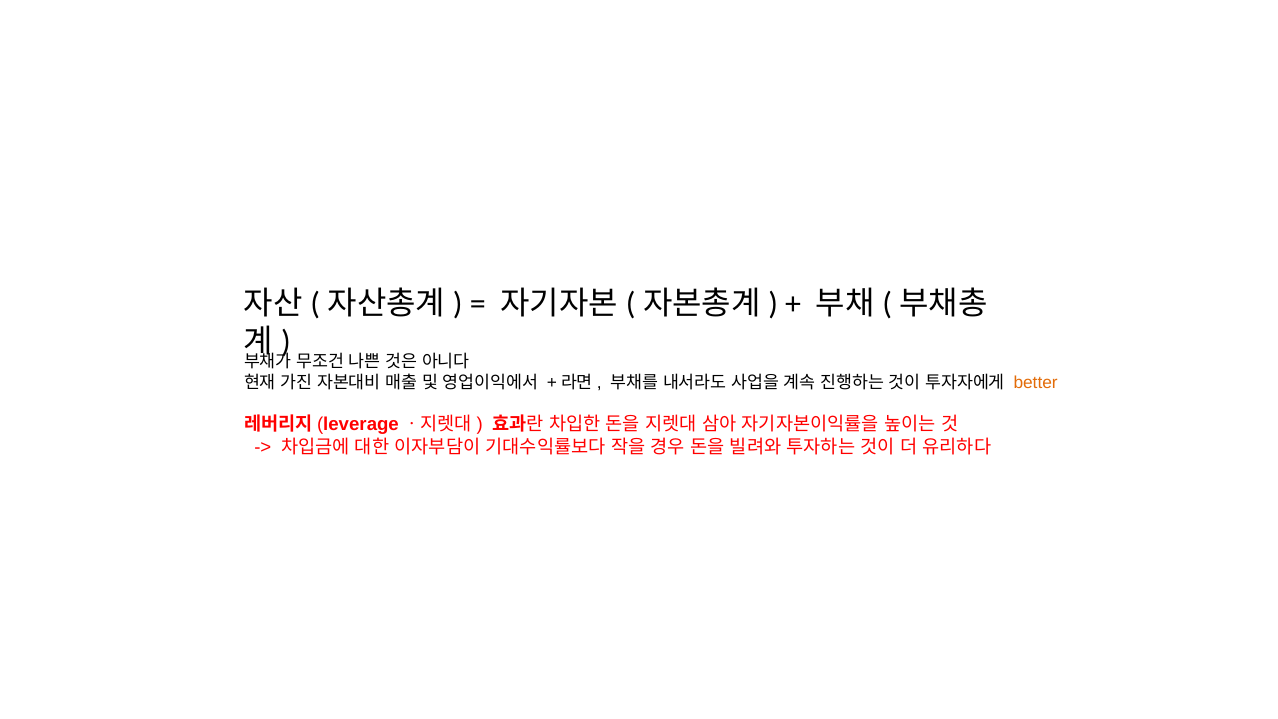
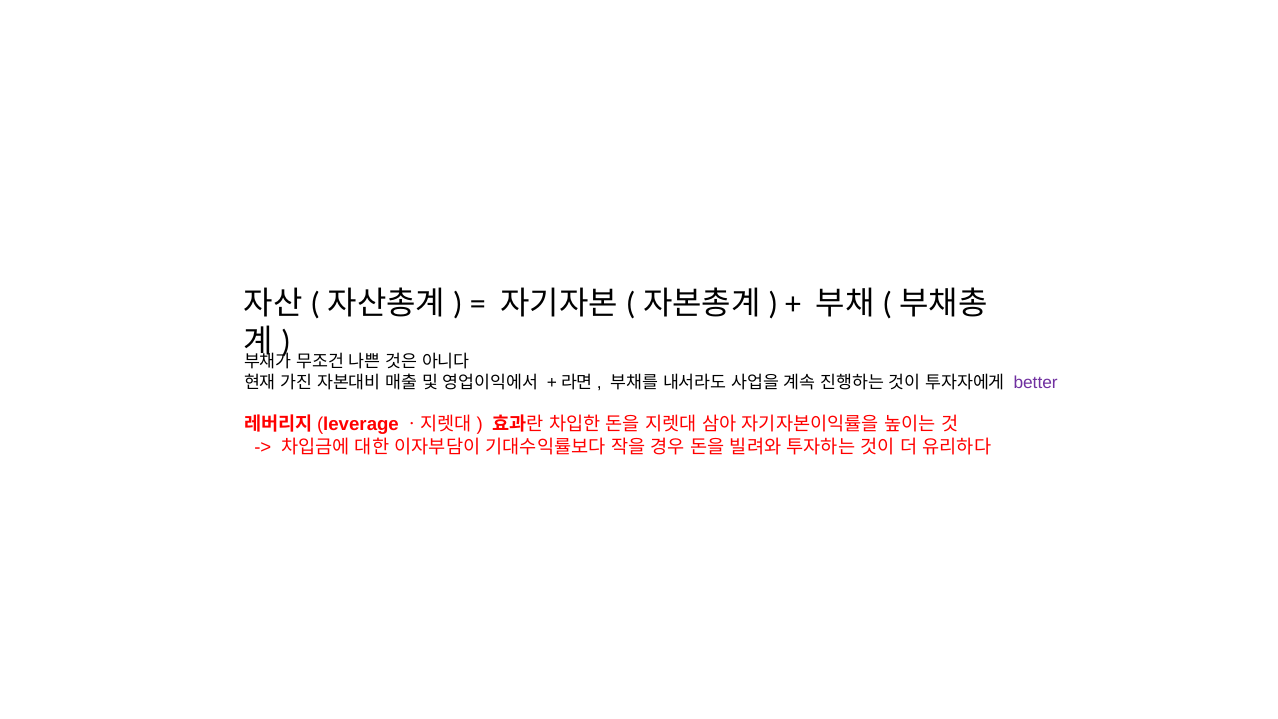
better colour: orange -> purple (1036, 382)
